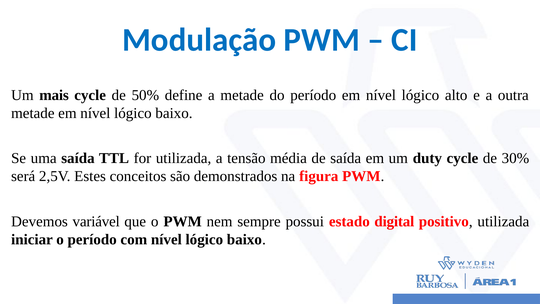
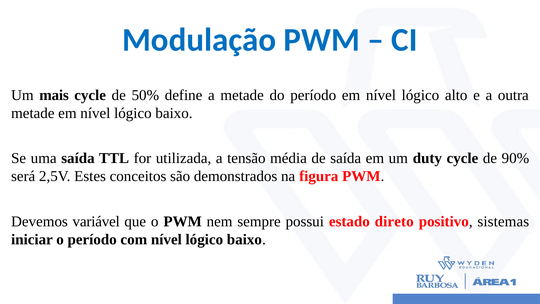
30%: 30% -> 90% (515, 158)
digital: digital -> direto (394, 221)
positivo utilizada: utilizada -> sistemas (503, 221)
